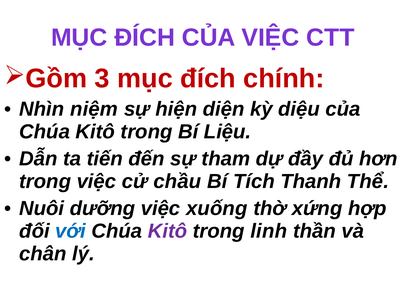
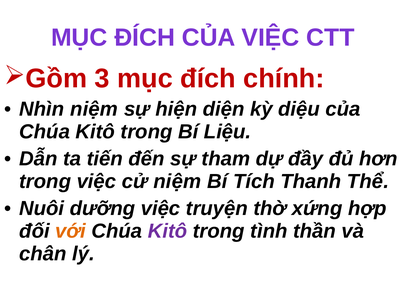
cử chầu: chầu -> niệm (177, 181)
xuống: xuống -> truyện (217, 208)
với colour: blue -> orange (71, 231)
linh: linh -> tình (269, 231)
